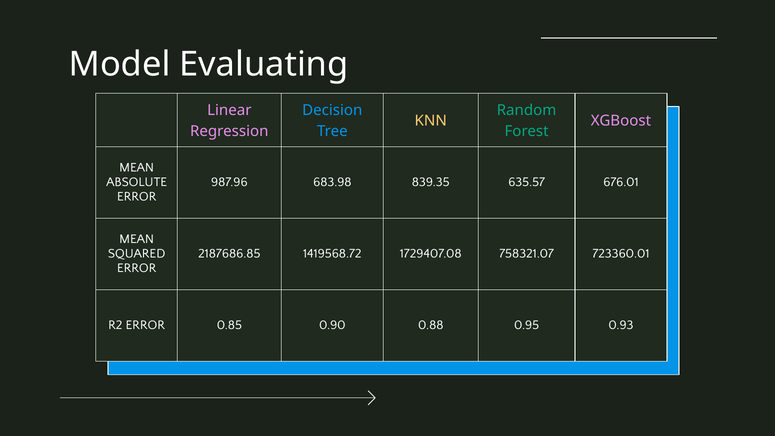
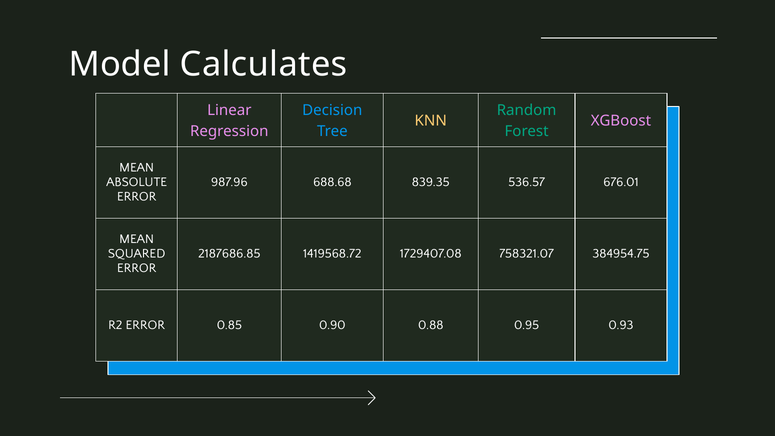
Evaluating: Evaluating -> Calculates (264, 64)
683.98: 683.98 -> 688.68 (332, 182)
635.57: 635.57 -> 536.57 (527, 182)
723360.01: 723360.01 -> 384954.75 (621, 254)
